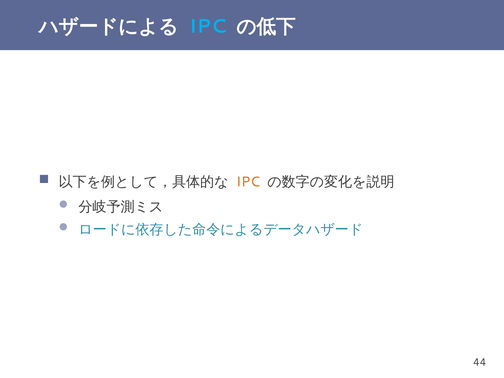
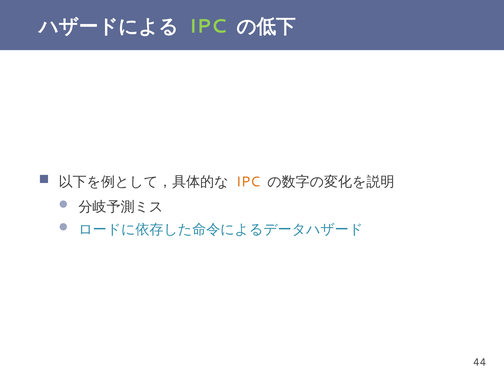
IPC colour: light blue -> light green (208, 26)
